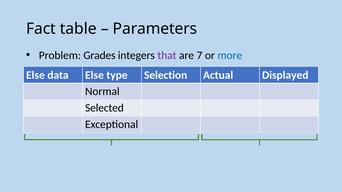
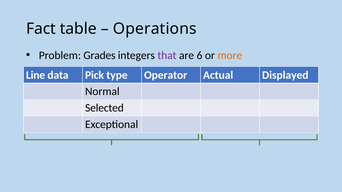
Parameters: Parameters -> Operations (155, 29)
7: 7 -> 6 (199, 55)
more colour: blue -> orange (230, 55)
Else: Else -> Line (36, 75)
data Else: Else -> Pick (94, 75)
Selection: Selection -> Operator (166, 75)
